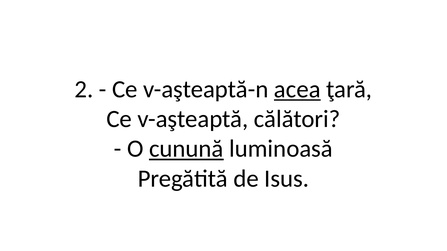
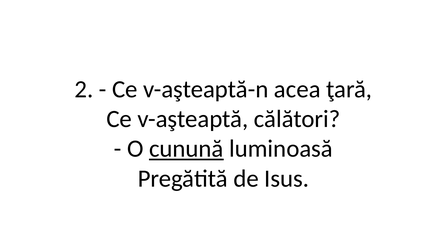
acea underline: present -> none (297, 89)
